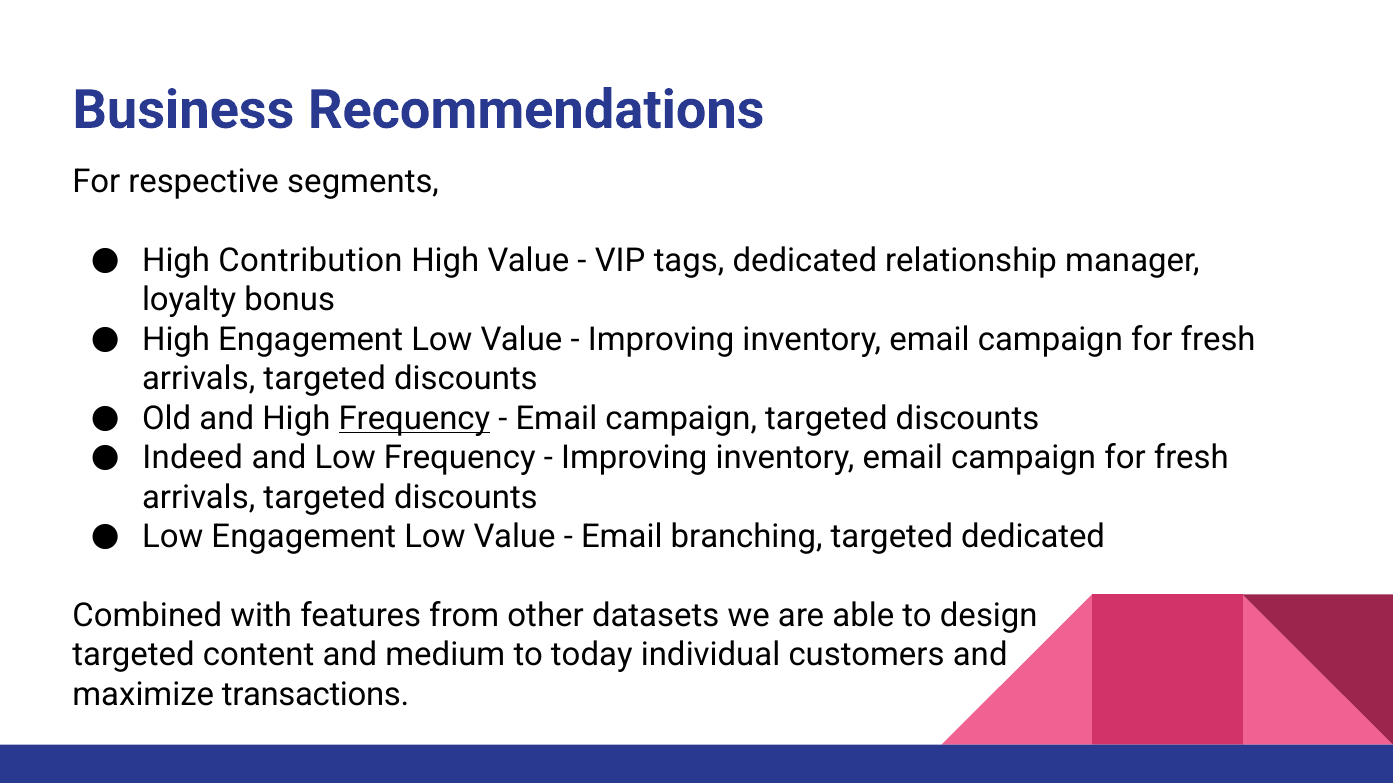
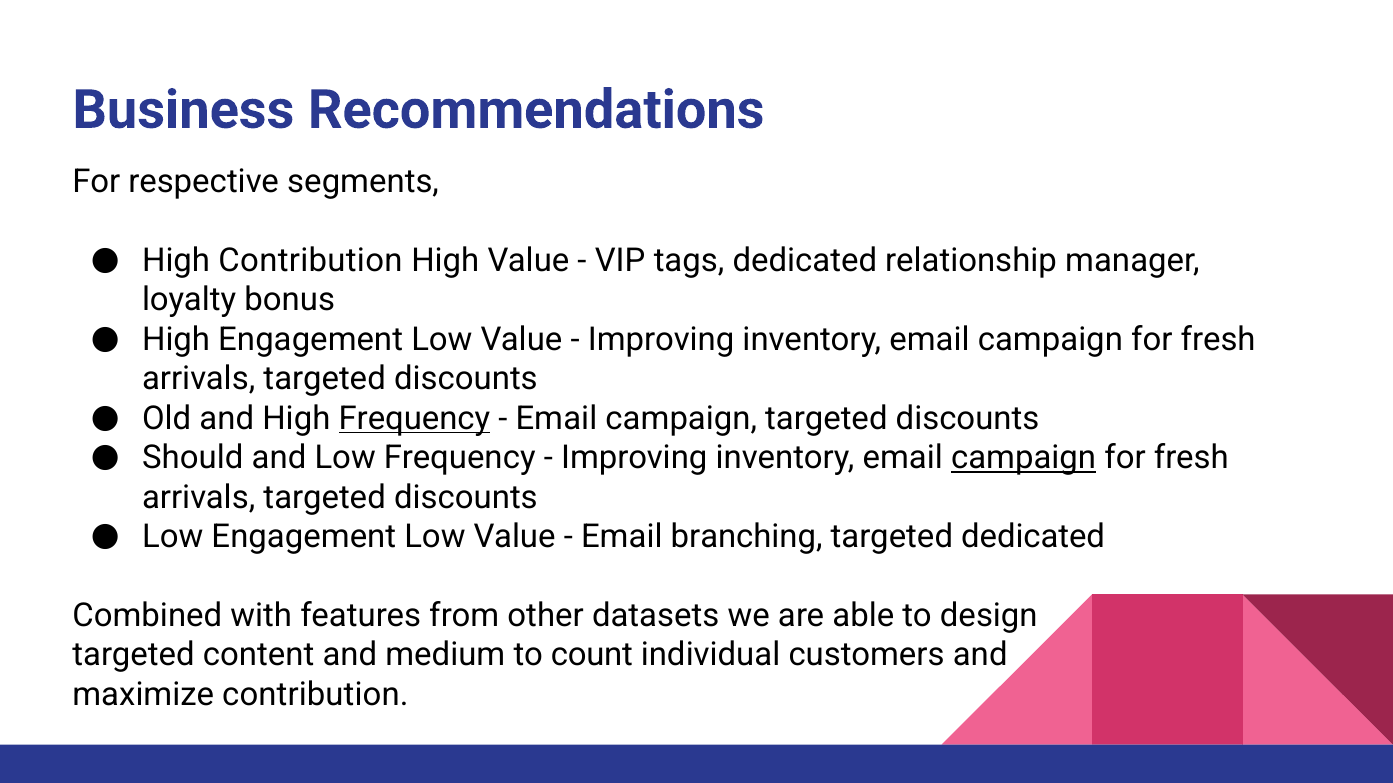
Indeed: Indeed -> Should (193, 458)
campaign underline: none -> present (1024, 458)
today: today -> count (592, 656)
maximize transactions: transactions -> contribution (315, 695)
